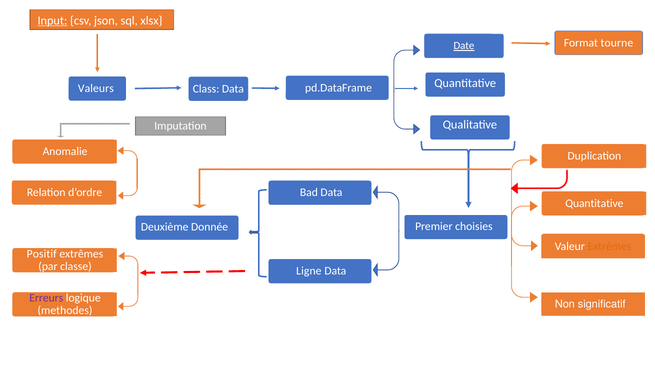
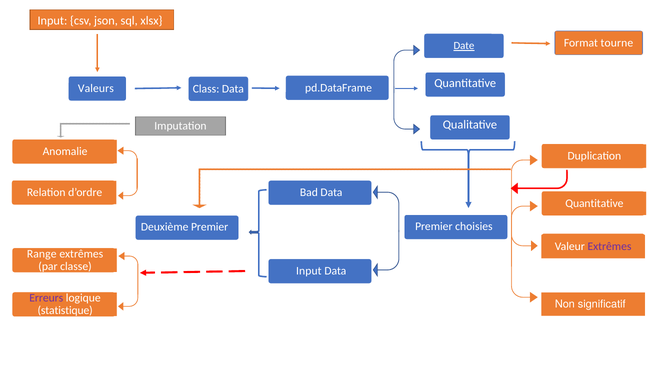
Input underline: present -> none (52, 21)
Deuxième Donnée: Donnée -> Premier (210, 227)
Extrêmes colour: orange -> purple (609, 246)
Positif: Positif -> Range (42, 253)
Ligne: Ligne -> Input (309, 271)
methodes: methodes -> statistique (65, 310)
